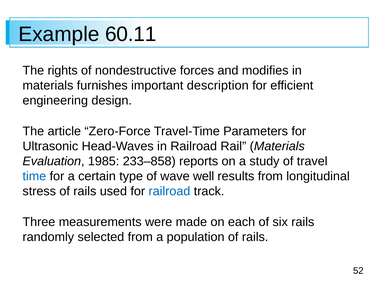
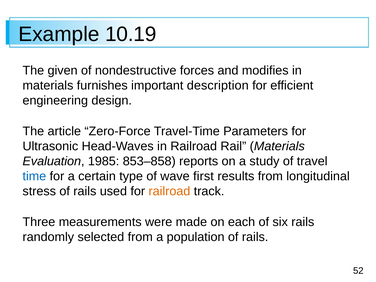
60.11: 60.11 -> 10.19 (131, 34)
rights: rights -> given (63, 70)
233–858: 233–858 -> 853–858 (149, 161)
well: well -> first (203, 176)
railroad colour: blue -> orange (169, 191)
